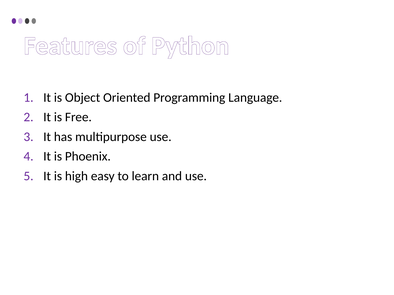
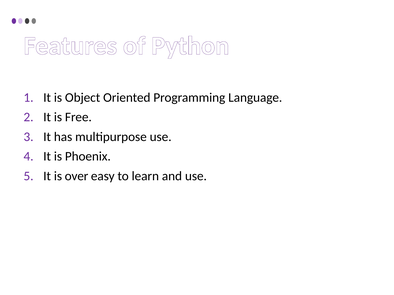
high: high -> over (77, 176)
